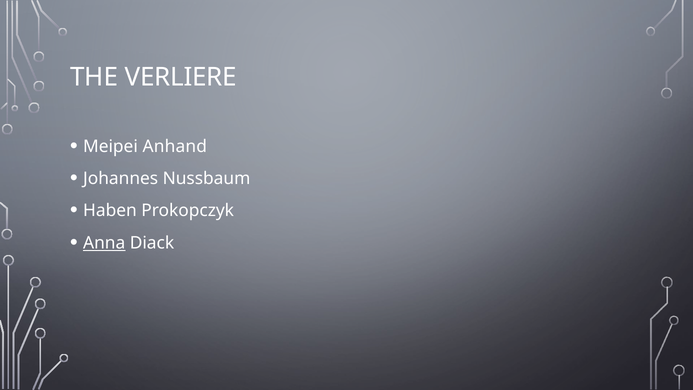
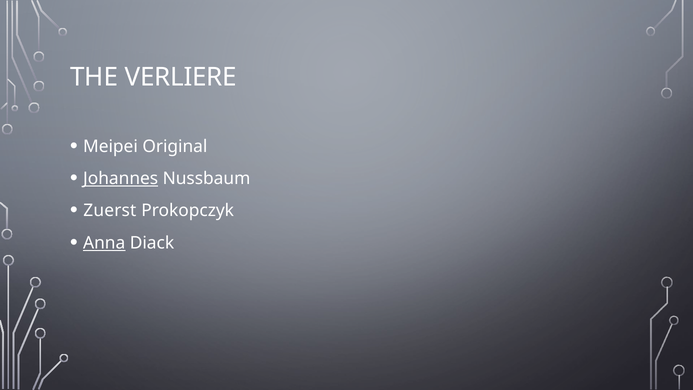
Anhand: Anhand -> Original (175, 146)
Johannes underline: none -> present (121, 178)
Haben: Haben -> Zuerst (110, 211)
